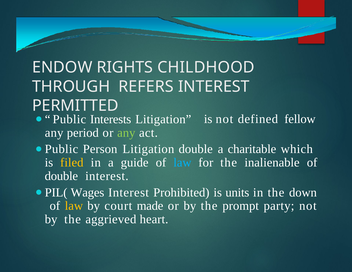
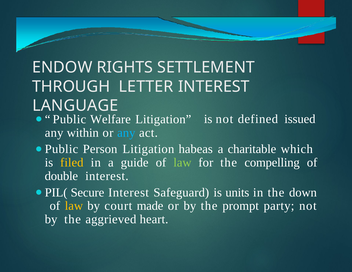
CHILDHOOD: CHILDHOOD -> SETTLEMENT (206, 67)
REFERS: REFERS -> LETTER (146, 86)
PERMITTED: PERMITTED -> LANGUAGE (75, 106)
Interests: Interests -> Welfare (111, 119)
fellow: fellow -> issued (300, 119)
period: period -> within (83, 133)
any colour: light green -> light blue (126, 133)
Litigation double: double -> habeas (196, 149)
law colour: light blue -> light green (182, 163)
inalienable: inalienable -> compelling (272, 163)
Wages: Wages -> Secure (87, 192)
Prohibited: Prohibited -> Safeguard (181, 192)
